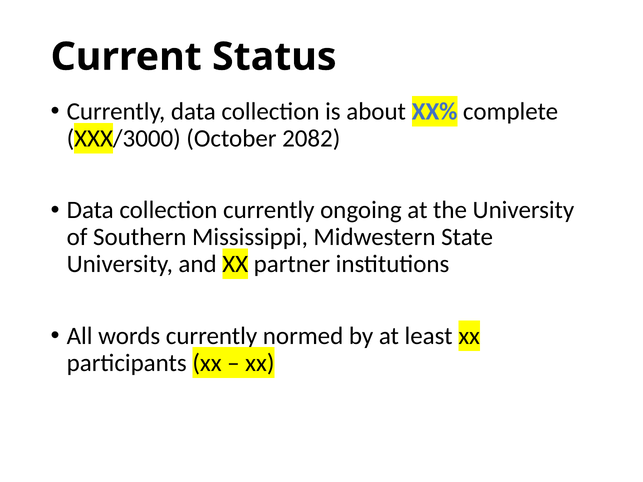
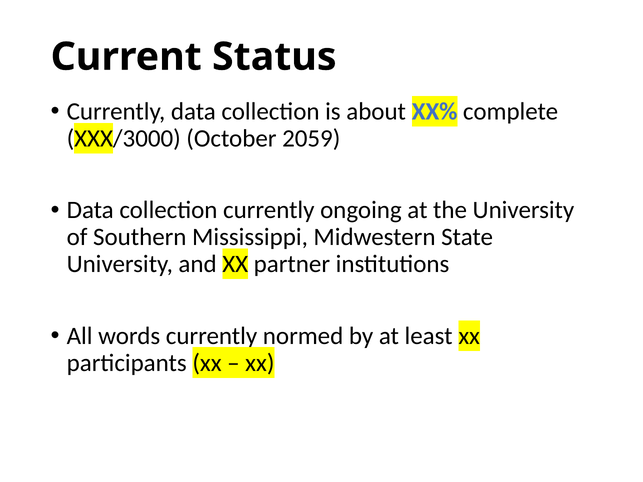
2082: 2082 -> 2059 (311, 139)
